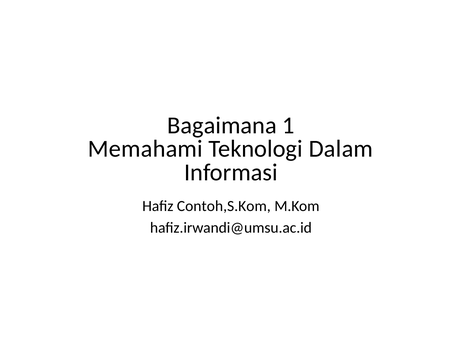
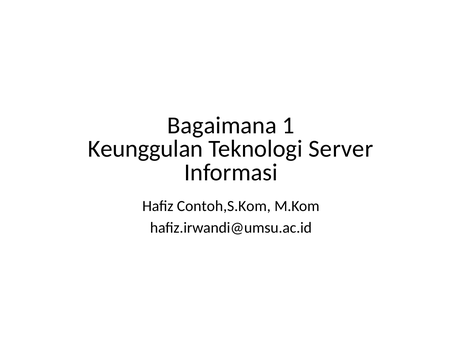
Memahami: Memahami -> Keunggulan (146, 149)
Dalam: Dalam -> Server (341, 149)
